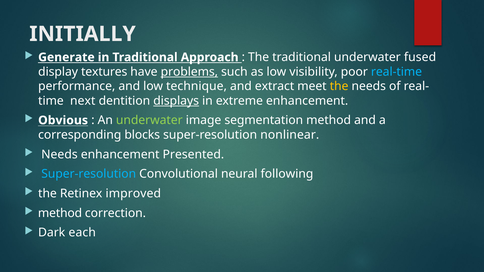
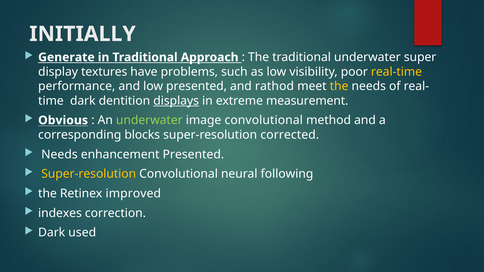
fused: fused -> super (420, 57)
problems underline: present -> none (189, 72)
real-time colour: light blue -> yellow (396, 72)
low technique: technique -> presented (197, 86)
extract: extract -> rathod (274, 86)
next: next -> dark (83, 101)
extreme enhancement: enhancement -> measurement (307, 101)
image segmentation: segmentation -> convolutional (264, 120)
nonlinear: nonlinear -> corrected (290, 135)
Super-resolution colour: light blue -> yellow (89, 174)
method: method -> indexes (60, 213)
each: each -> used (82, 233)
